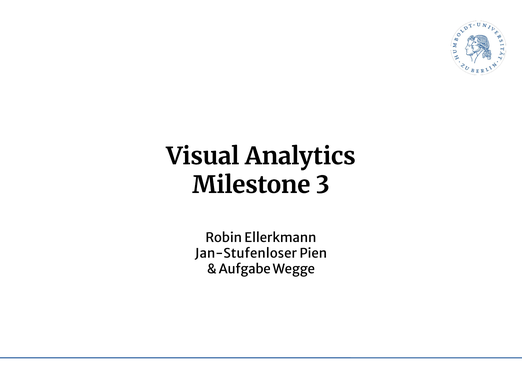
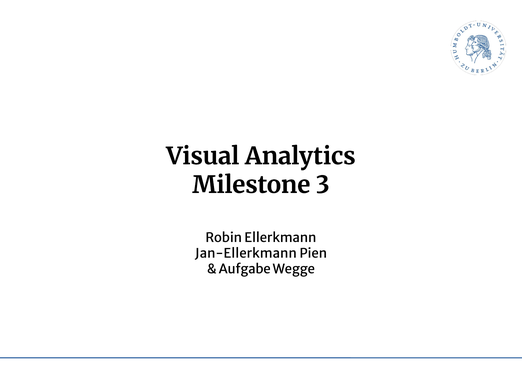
Jan-Stufenloser: Jan-Stufenloser -> Jan-Ellerkmann (246, 254)
